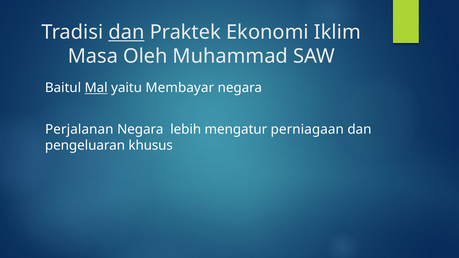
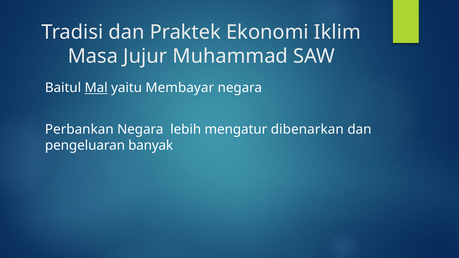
dan underline: present -> none (126, 32)
Oleh: Oleh -> Jujur (145, 56)
Perjalanan: Perjalanan -> Perbankan (79, 130)
perniagaan: perniagaan -> dibenarkan (307, 130)
khusus: khusus -> banyak (151, 146)
